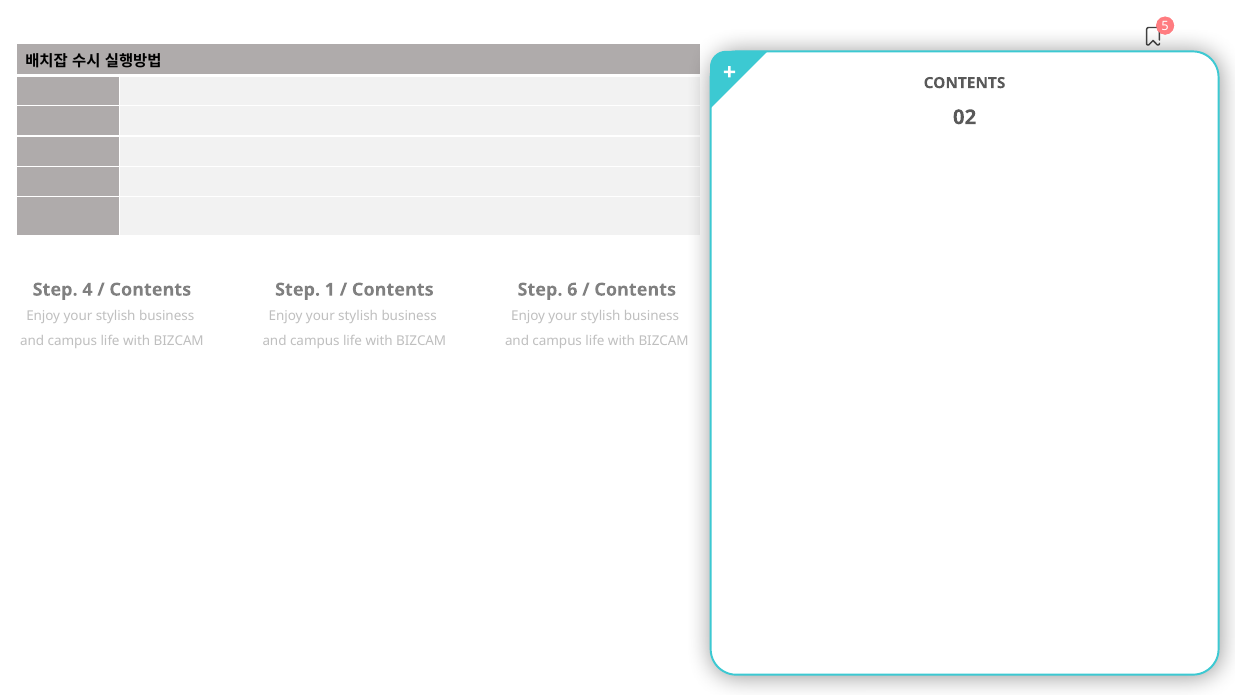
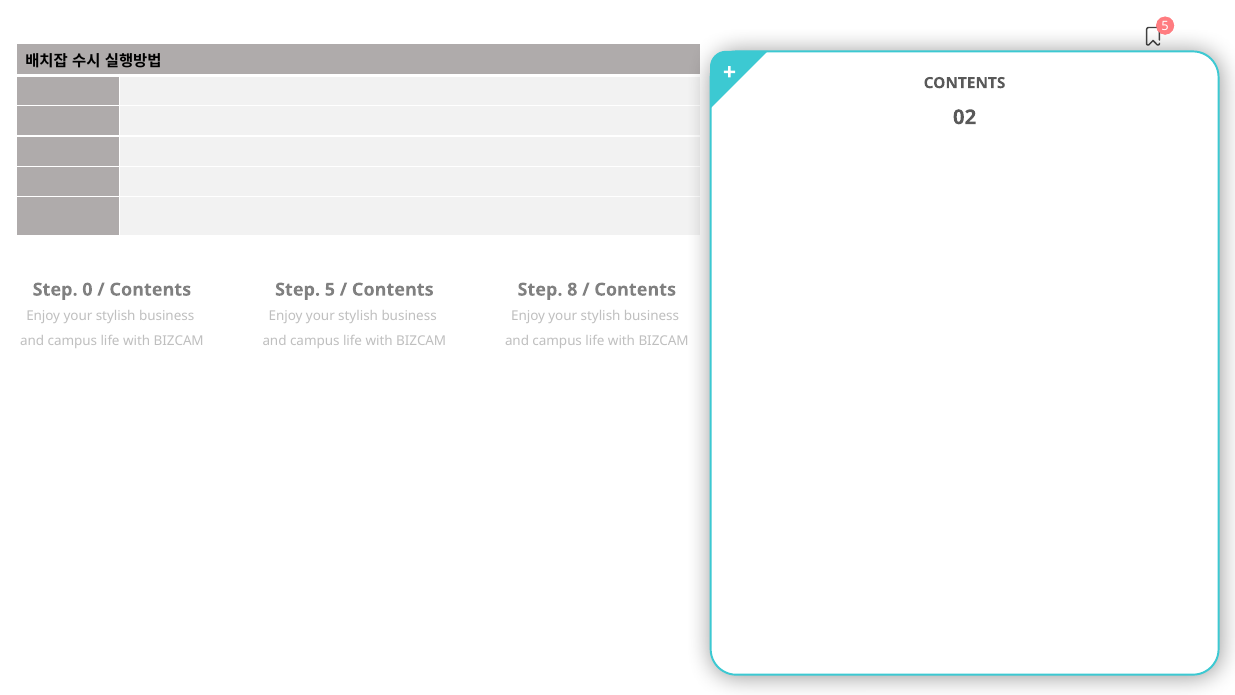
4: 4 -> 0 (87, 290)
1: 1 -> 5 (330, 290)
6: 6 -> 8 (572, 290)
